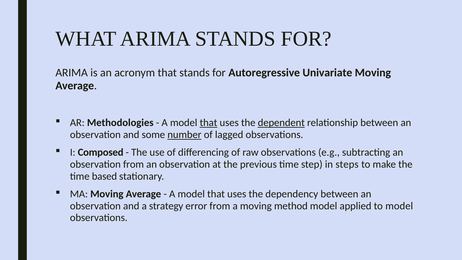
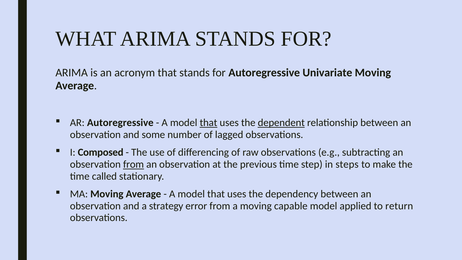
AR Methodologies: Methodologies -> Autoregressive (120, 123)
number underline: present -> none (184, 135)
from underline: none -> present (134, 164)
based: based -> called (104, 176)
method: method -> capable (291, 206)
to model: model -> return (399, 206)
